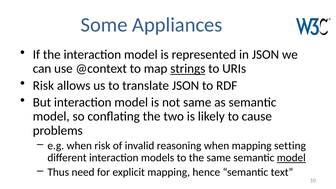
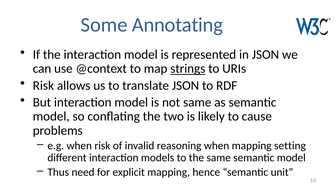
Appliances: Appliances -> Annotating (177, 25)
model underline: present -> none (291, 158)
text: text -> unit (282, 172)
